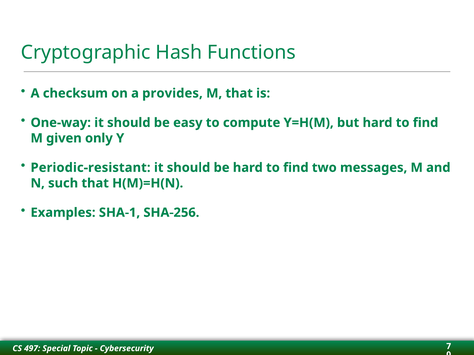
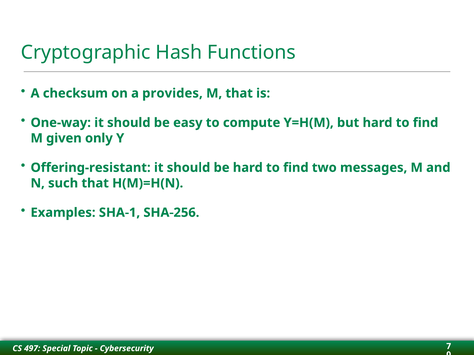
Periodic-resistant: Periodic-resistant -> Offering-resistant (91, 168)
